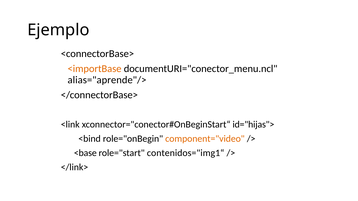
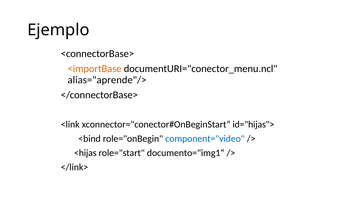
component="video colour: orange -> blue (205, 139)
<base: <base -> <hijas (85, 153)
contenidos="img1“: contenidos="img1“ -> documento="img1“ (186, 153)
